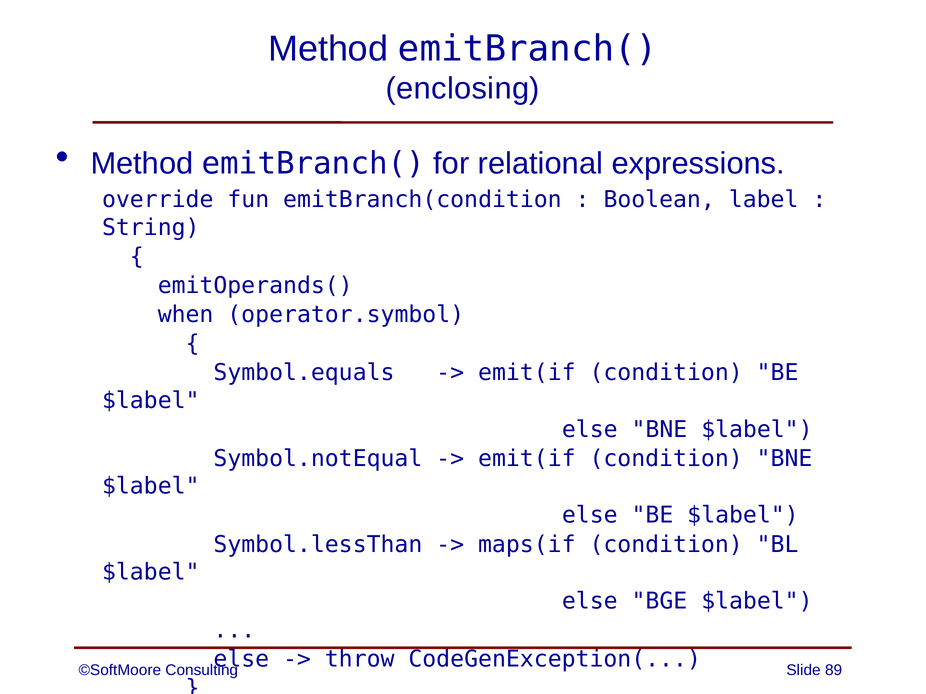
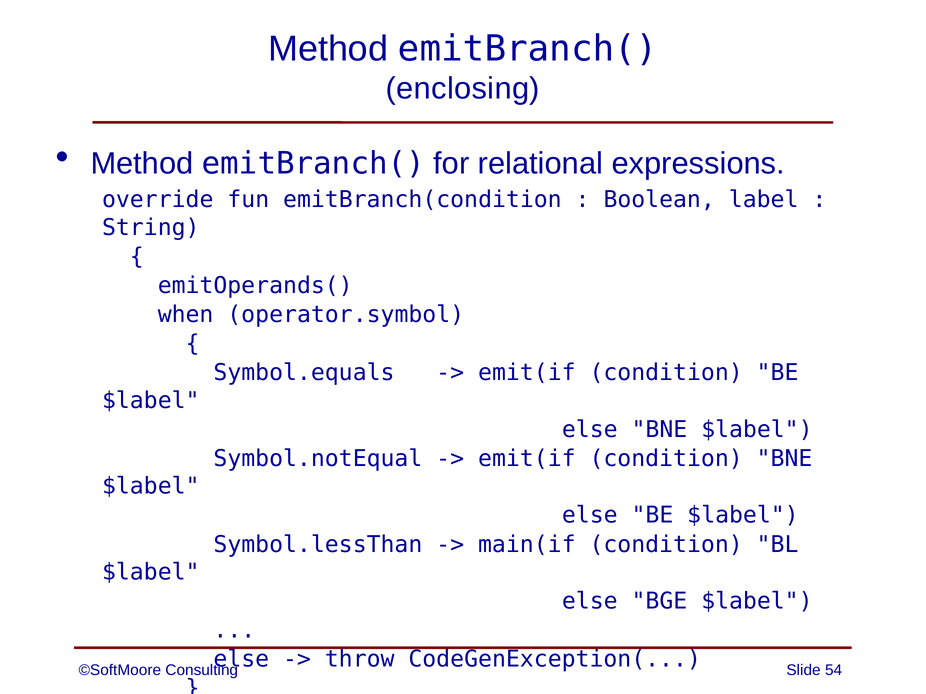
maps(if: maps(if -> main(if (527, 545)
89: 89 -> 54 (834, 671)
